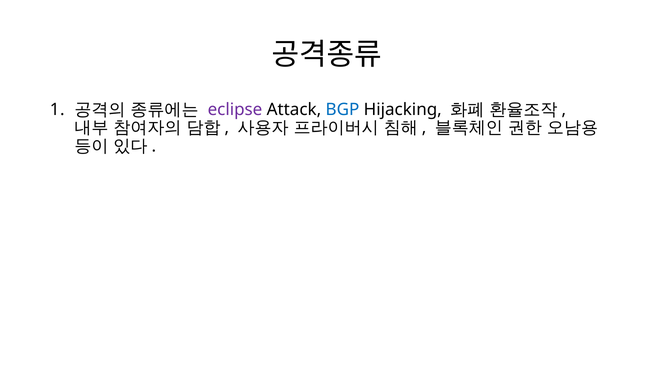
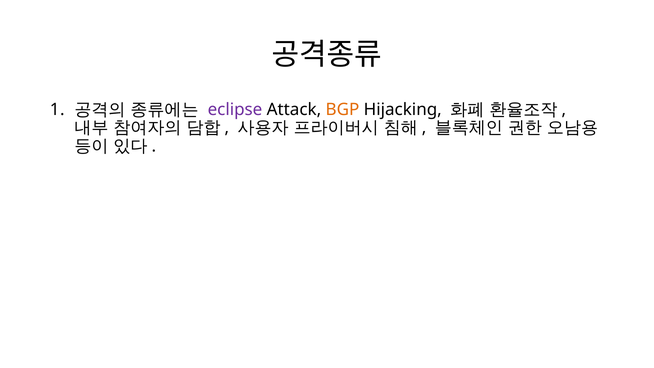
BGP colour: blue -> orange (342, 109)
